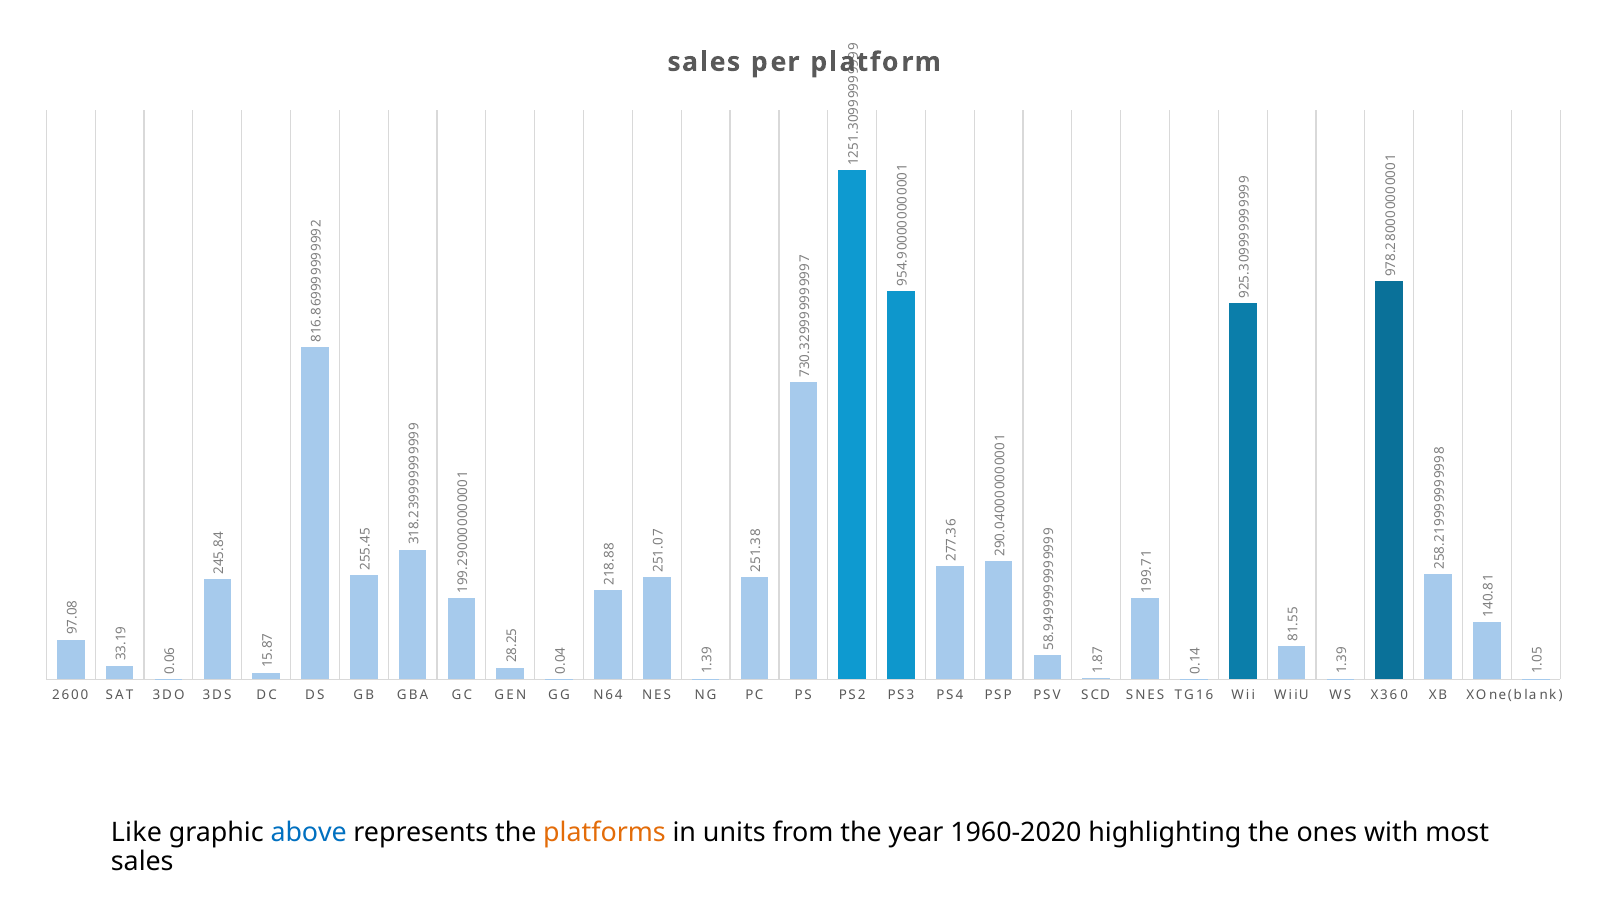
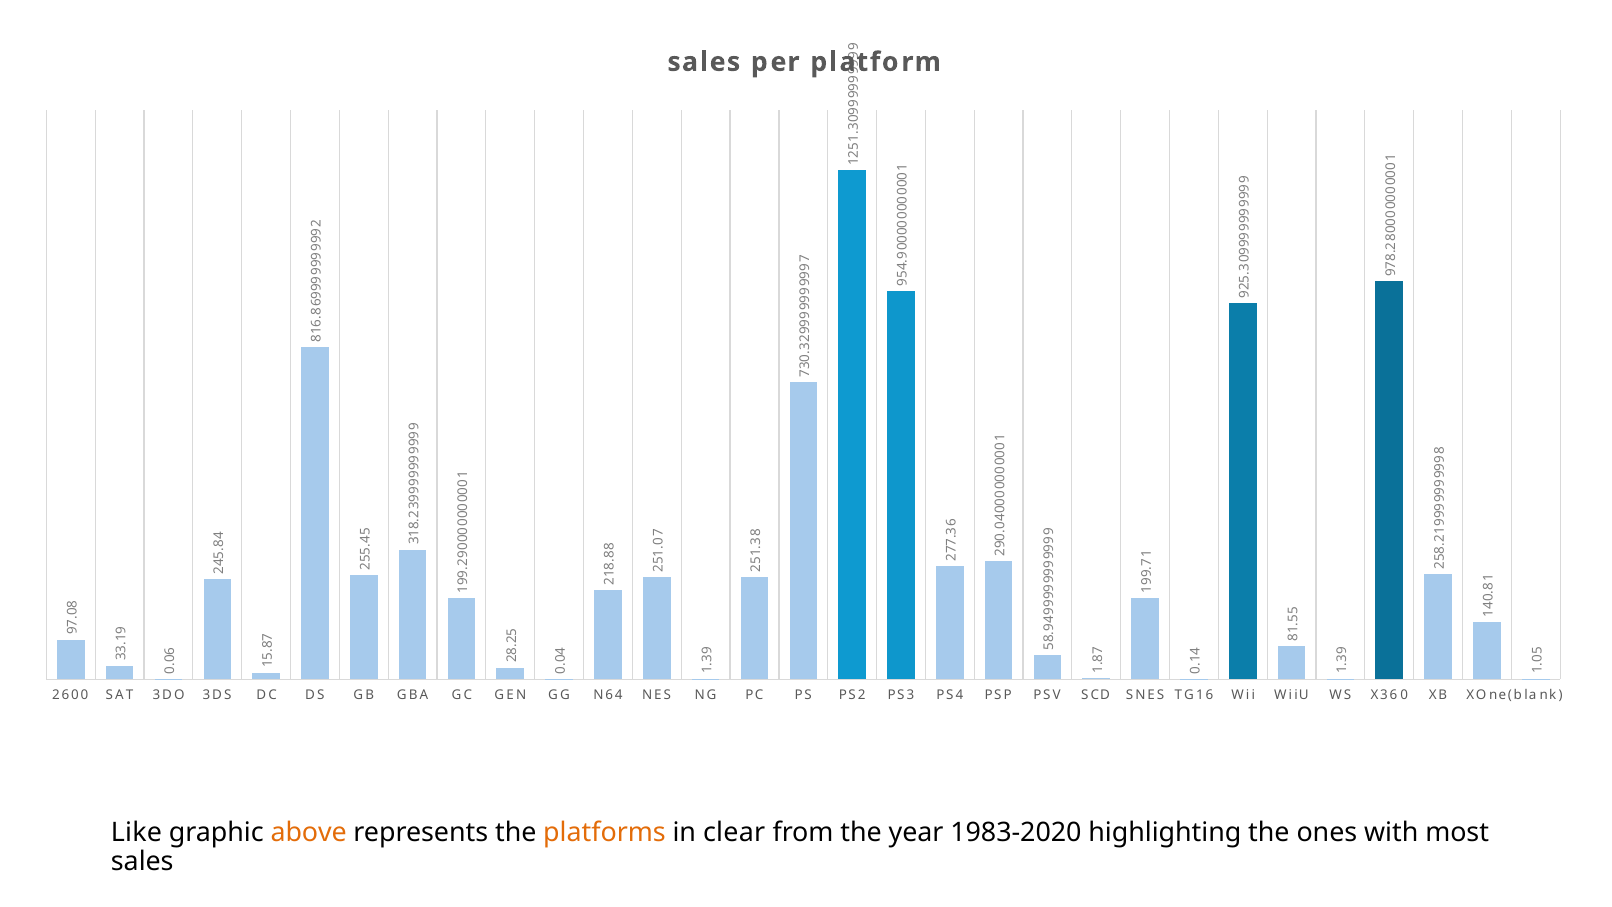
above colour: blue -> orange (309, 832)
units: units -> clear (734, 832)
1960-2020: 1960-2020 -> 1983-2020 (1016, 832)
